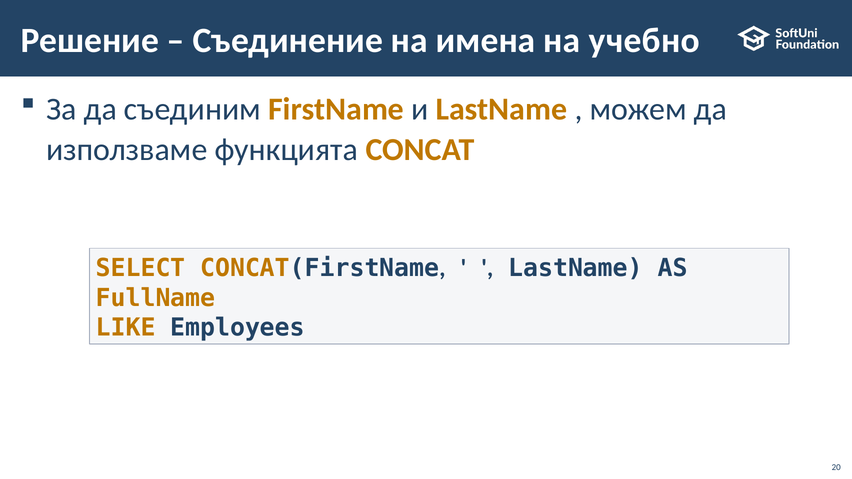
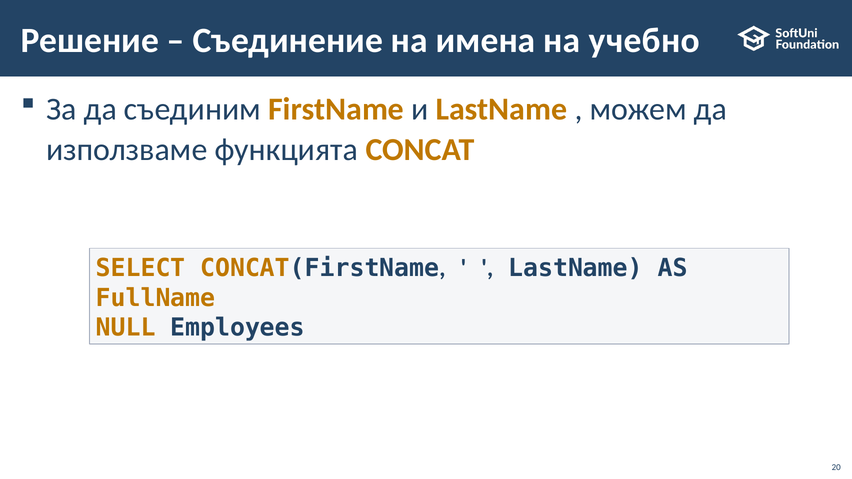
LIKE: LIKE -> NULL (126, 328)
